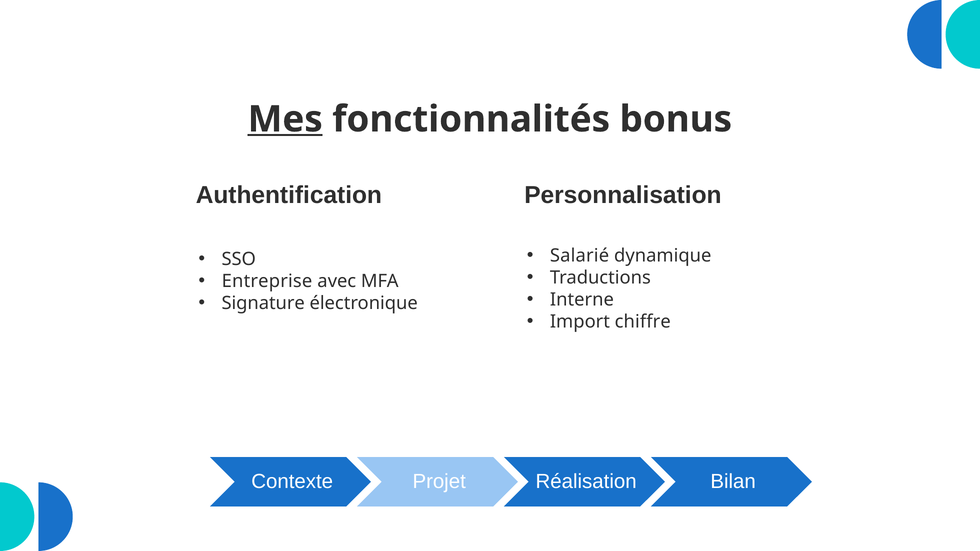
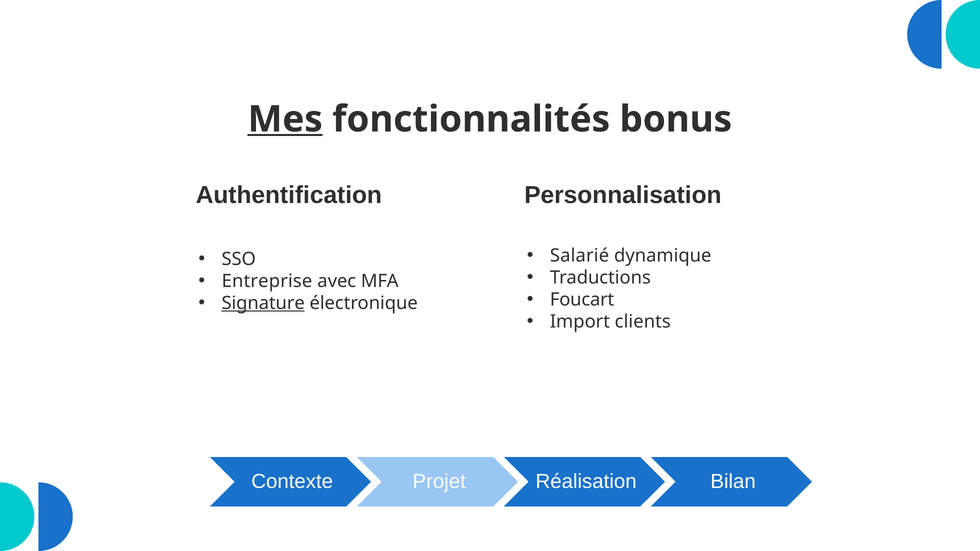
Interne: Interne -> Foucart (582, 300)
Signature underline: none -> present (263, 303)
chiffre: chiffre -> clients (643, 322)
